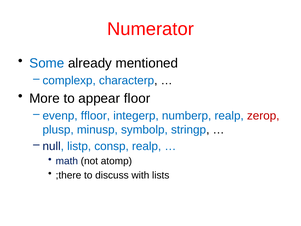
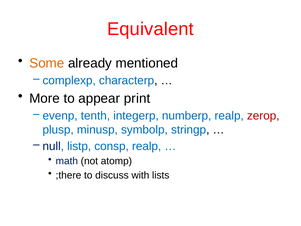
Numerator: Numerator -> Equivalent (150, 29)
Some colour: blue -> orange (47, 63)
floor: floor -> print (137, 98)
ffloor: ffloor -> tenth (95, 116)
